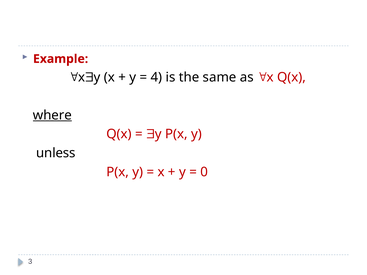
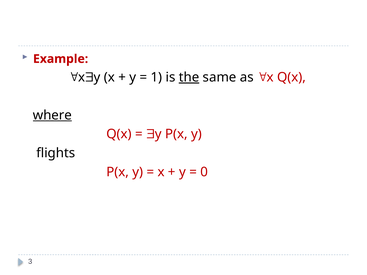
4: 4 -> 1 (156, 77)
the underline: none -> present (189, 77)
unless: unless -> flights (56, 153)
